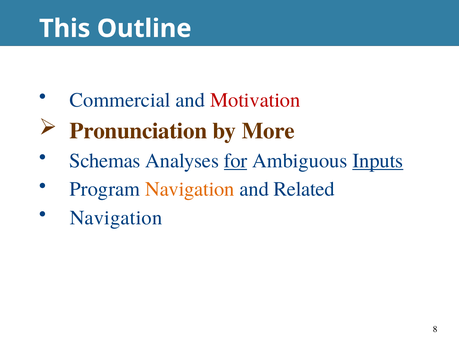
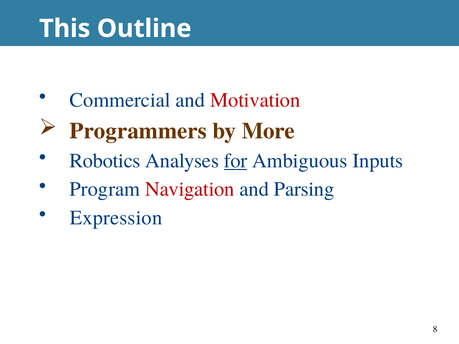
Pronunciation: Pronunciation -> Programmers (138, 131)
Schemas: Schemas -> Robotics (105, 161)
Inputs underline: present -> none (378, 161)
Navigation colour: orange -> red (190, 189)
Related: Related -> Parsing (304, 189)
Navigation: Navigation -> Expression (116, 218)
